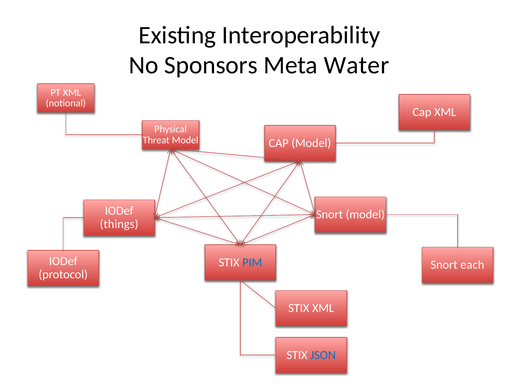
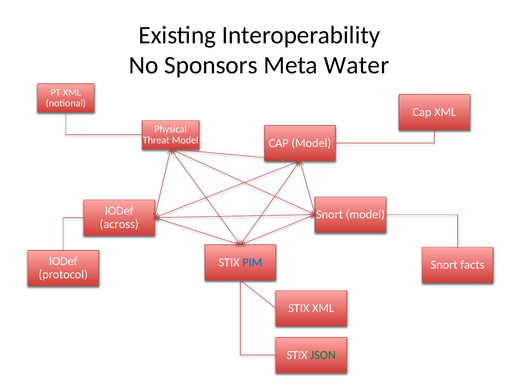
things: things -> across (119, 224)
each: each -> facts (472, 265)
JSON colour: blue -> green (323, 355)
